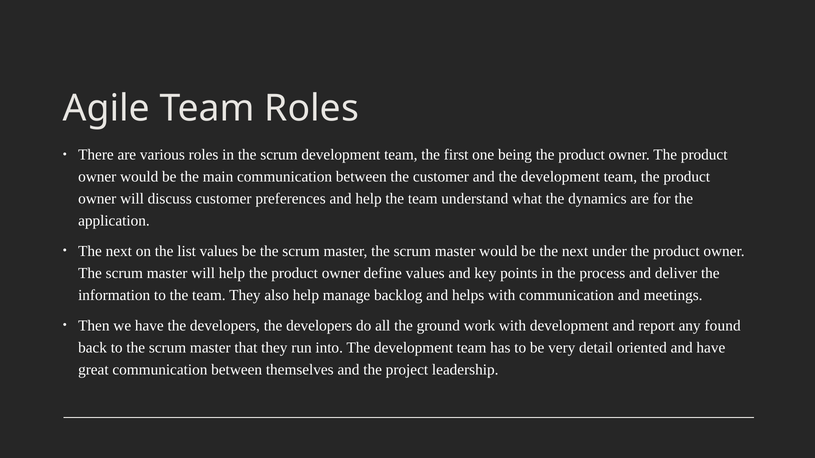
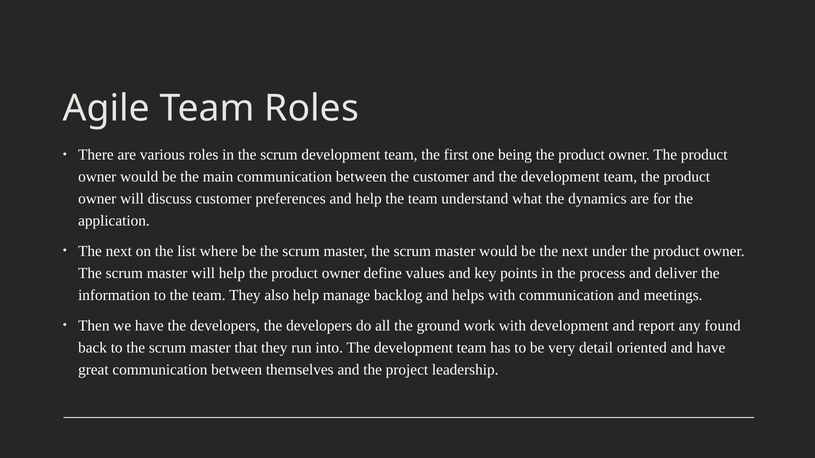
list values: values -> where (219, 252)
